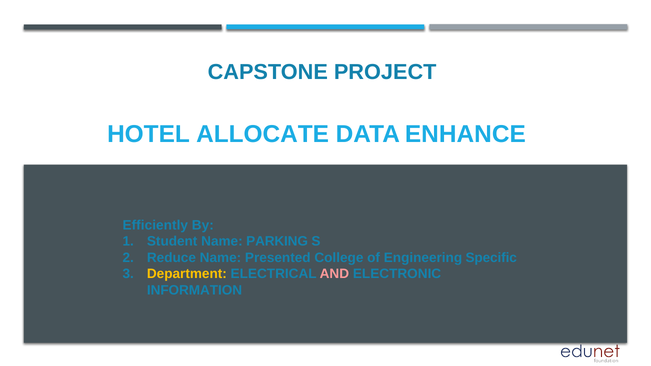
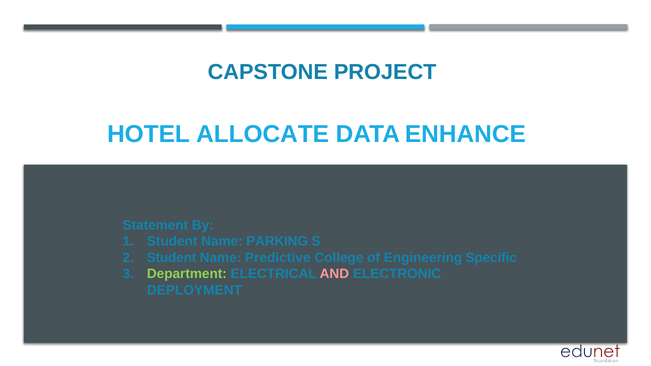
Efficiently: Efficiently -> Statement (155, 225)
Reduce: Reduce -> Student (172, 258)
Presented: Presented -> Predictive (278, 258)
Department colour: yellow -> light green (187, 274)
INFORMATION: INFORMATION -> DEPLOYMENT (194, 290)
